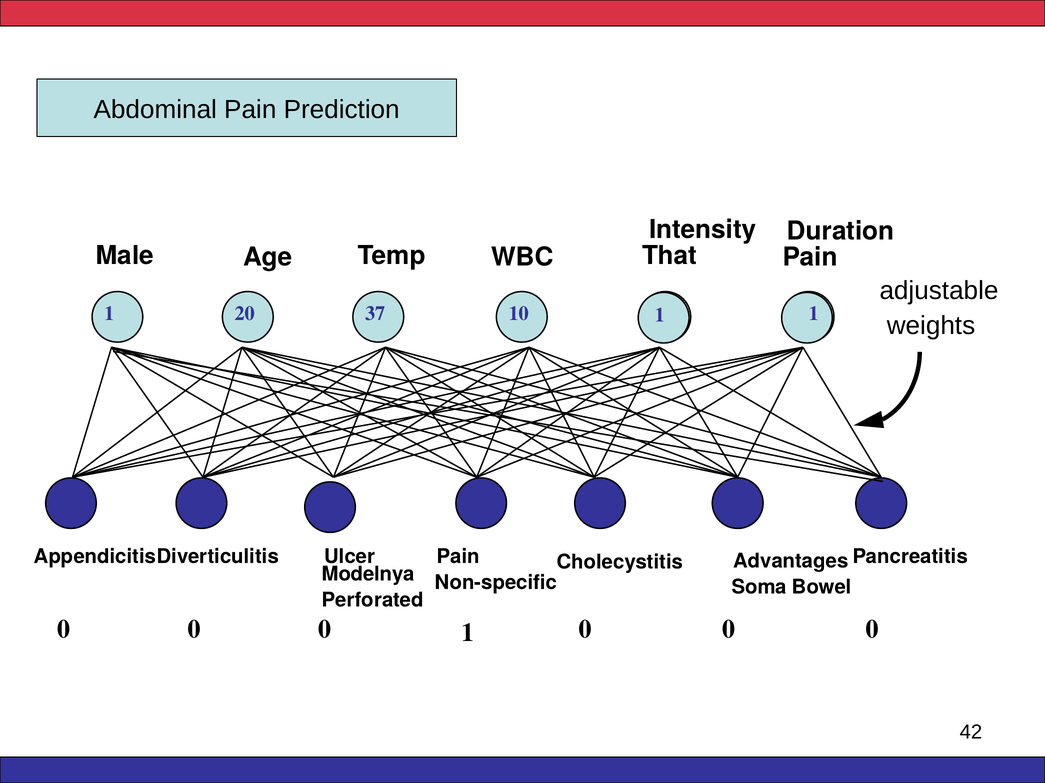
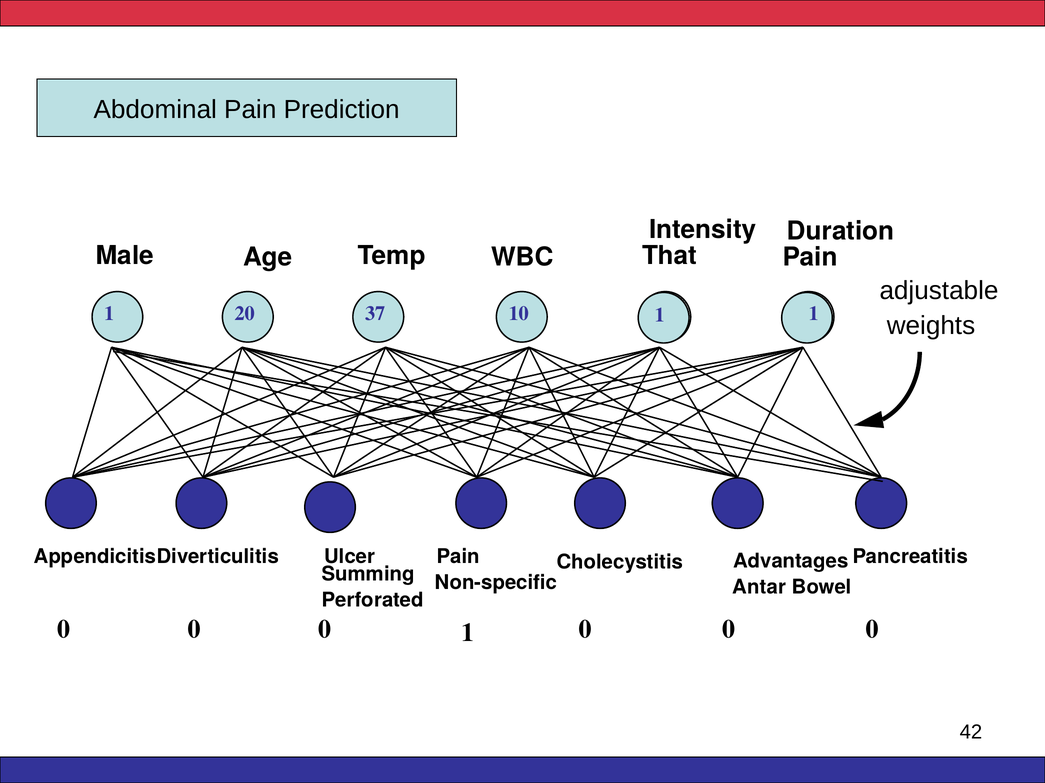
Modelnya: Modelnya -> Summing (368, 574)
Soma: Soma -> Antar (759, 588)
